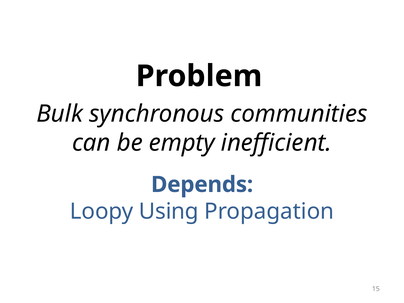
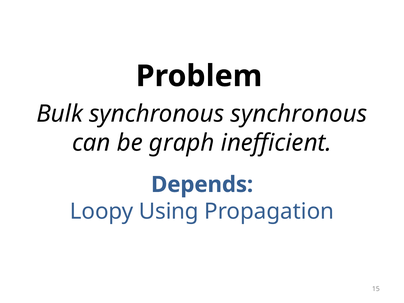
synchronous communities: communities -> synchronous (299, 114)
empty: empty -> graph (182, 143)
